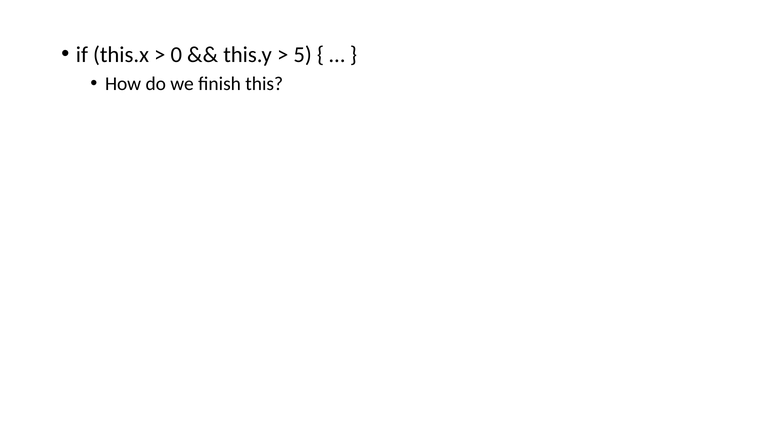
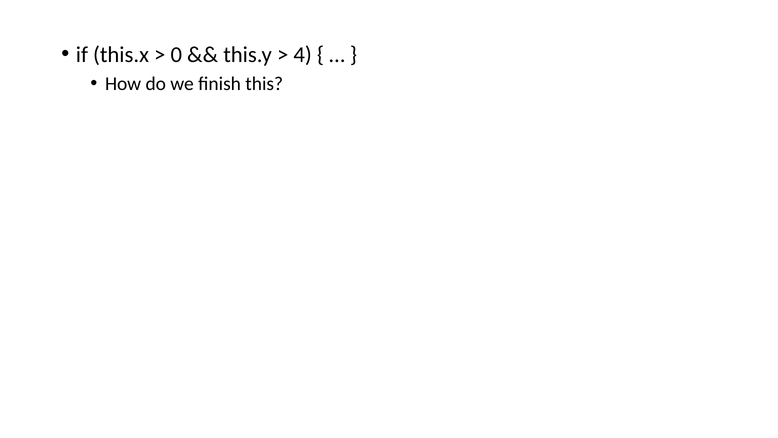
5: 5 -> 4 (303, 55)
